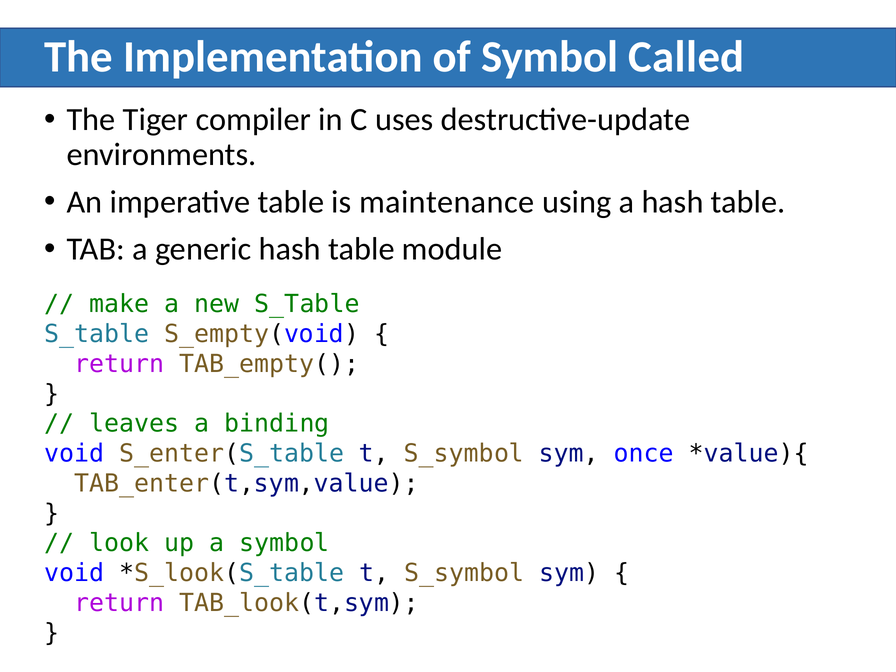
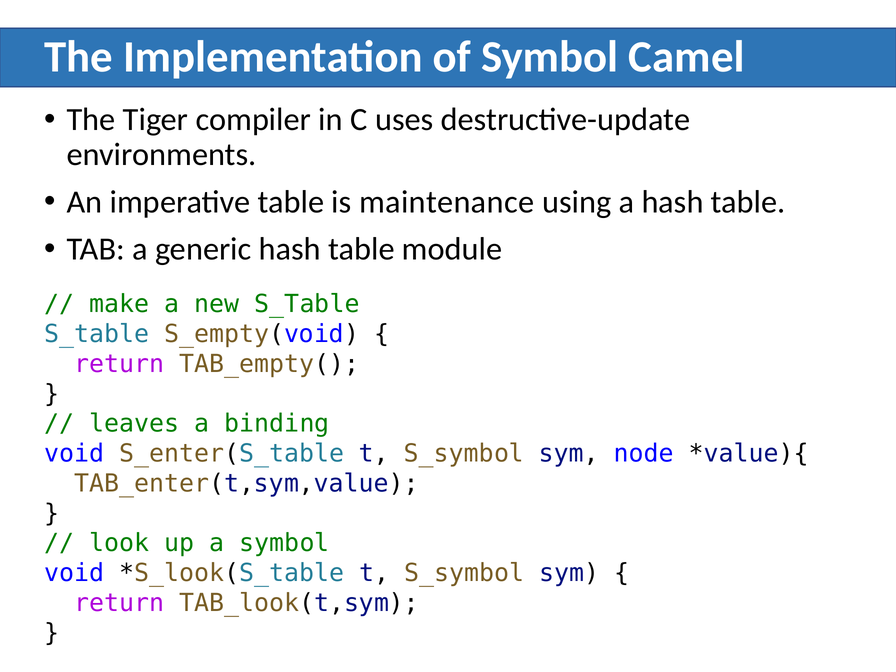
Called: Called -> Camel (687, 57)
once: once -> node (644, 454)
